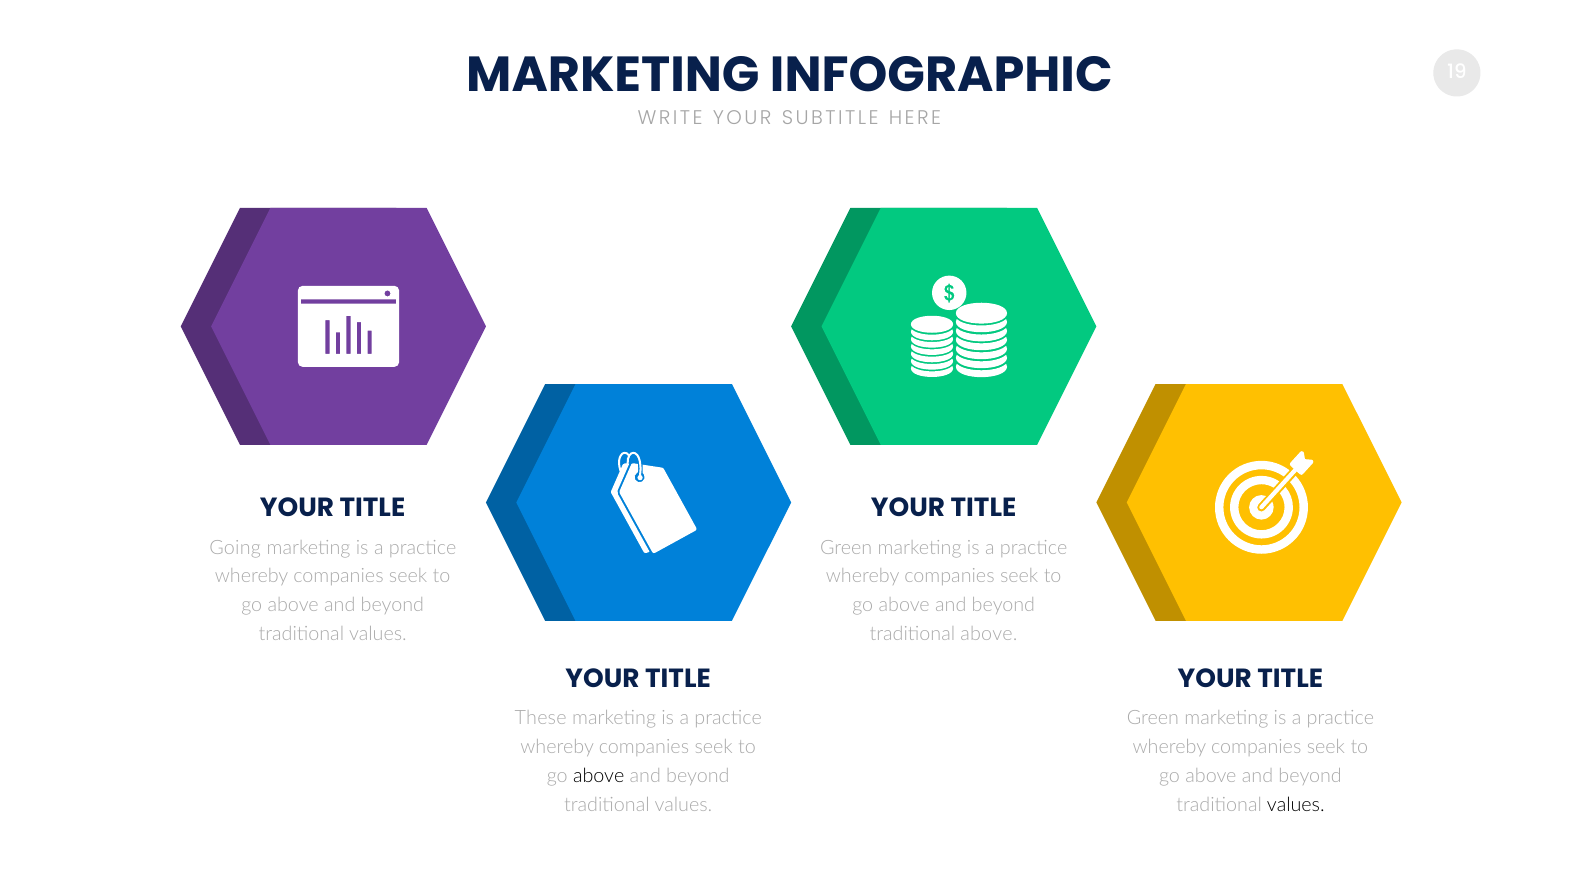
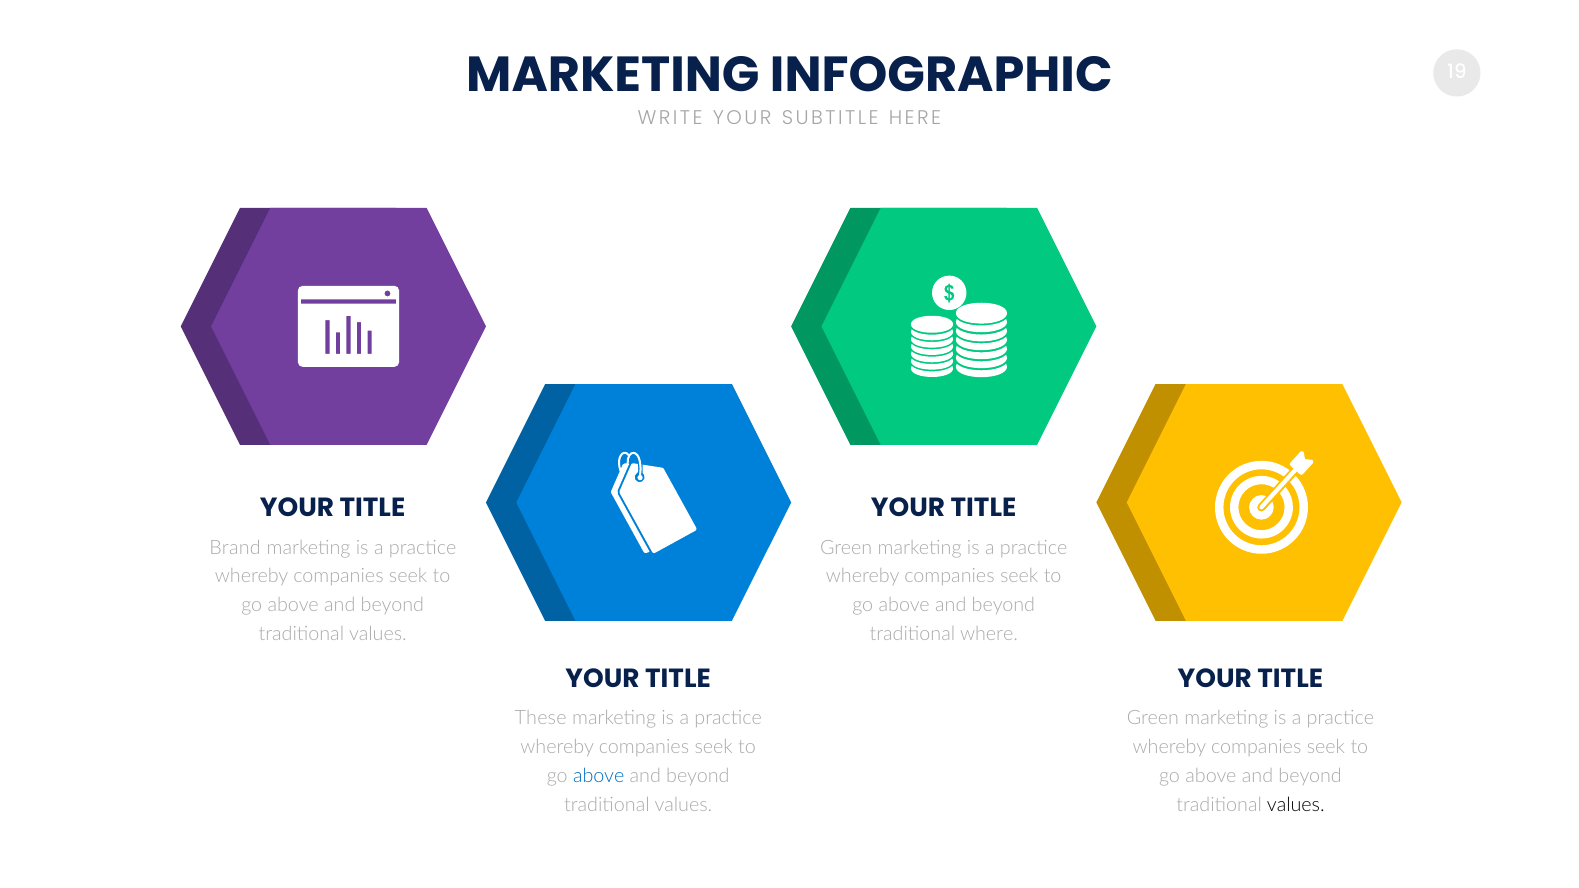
Going: Going -> Brand (235, 548)
traditional above: above -> where (989, 634)
above colour: black -> blue (599, 776)
